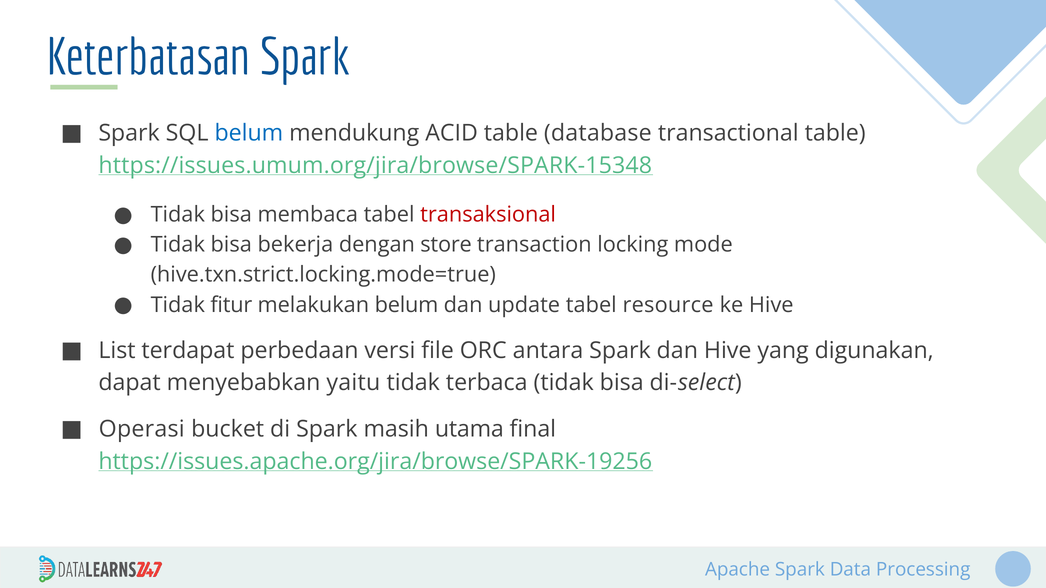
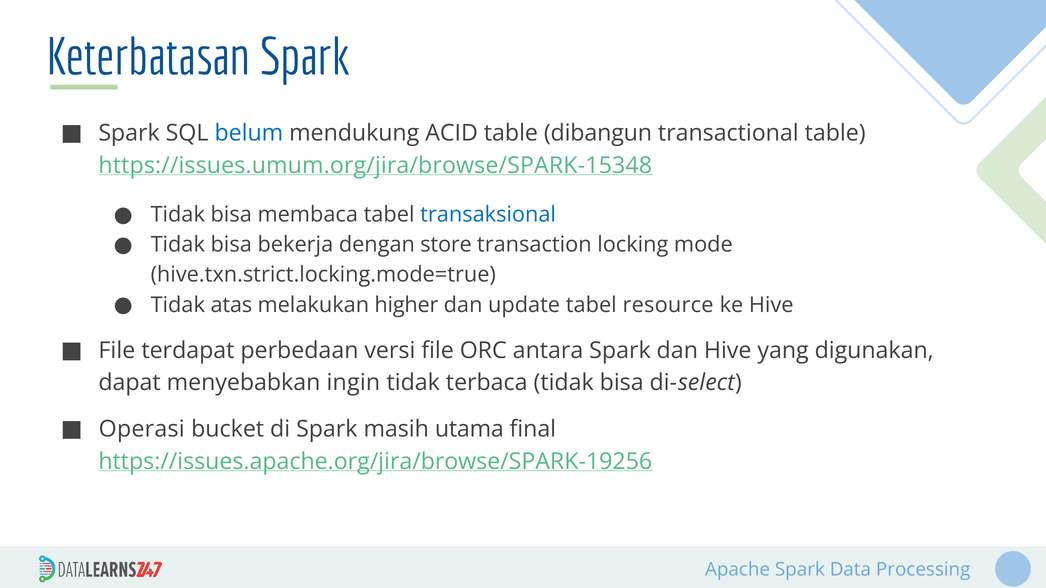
database: database -> dibangun (598, 133)
transaksional colour: red -> blue (488, 215)
fitur: fitur -> atas (231, 305)
melakukan belum: belum -> higher (406, 305)
List: List -> File (117, 351)
yaitu: yaitu -> ingin (353, 383)
